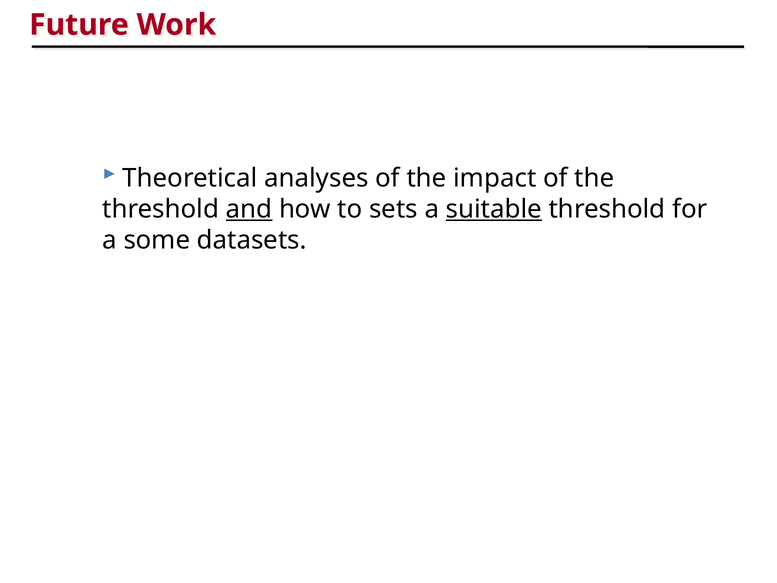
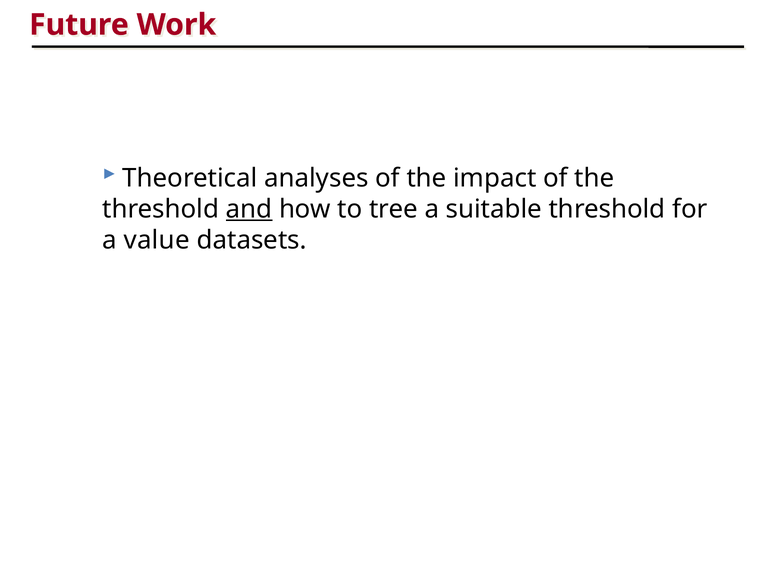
sets: sets -> tree (393, 209)
suitable underline: present -> none (494, 209)
some: some -> value (157, 240)
